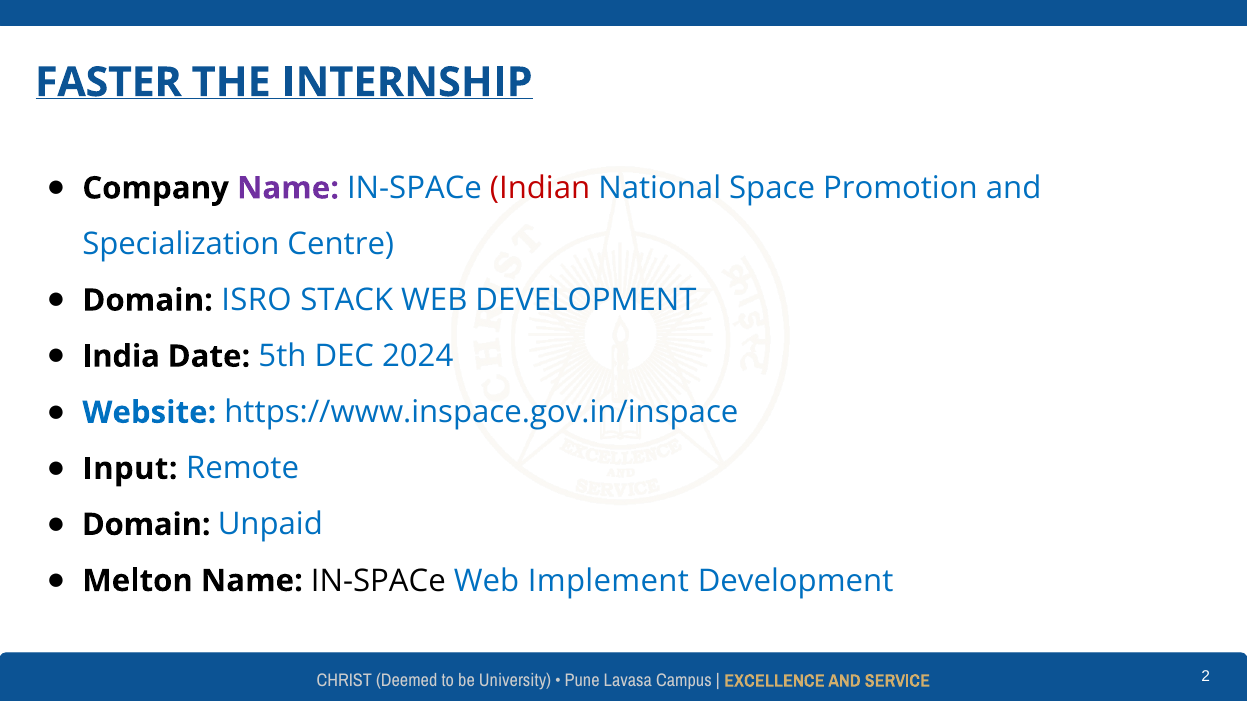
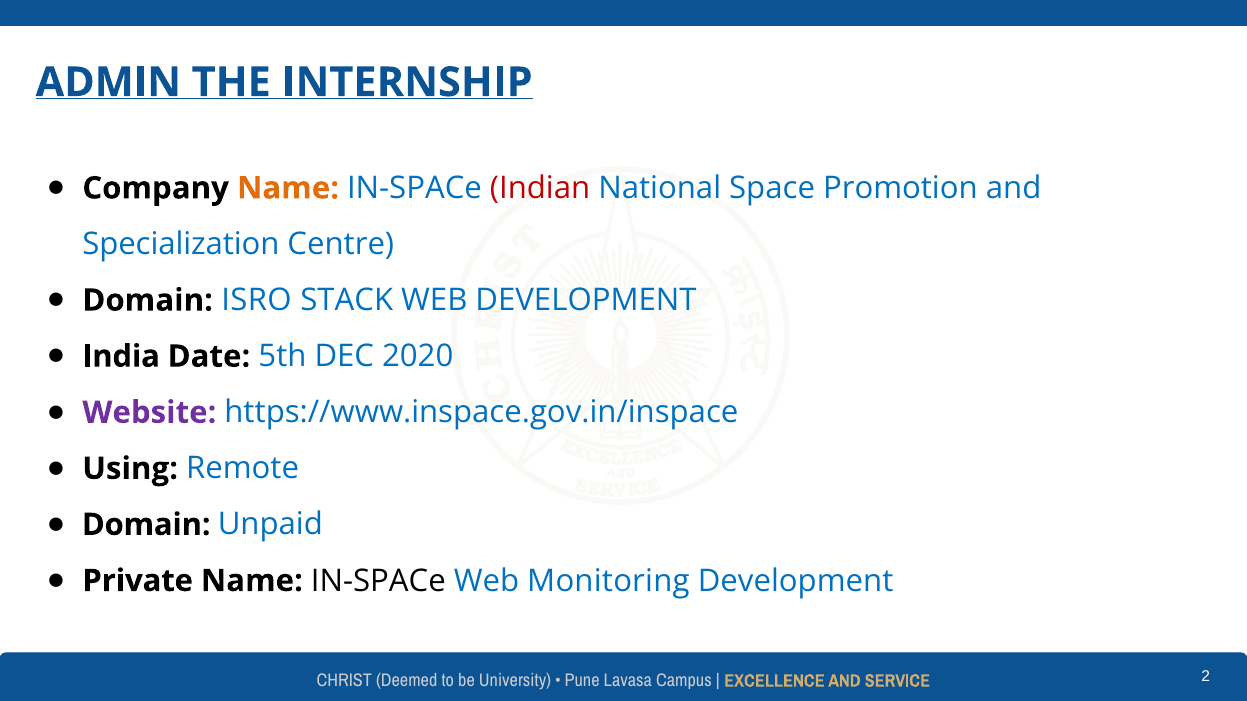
FASTER: FASTER -> ADMIN (108, 82)
Name colour: purple -> orange (288, 188)
2024: 2024 -> 2020 (418, 357)
Website colour: blue -> purple (149, 413)
Input: Input -> Using (130, 469)
Melton: Melton -> Private (138, 581)
Implement: Implement -> Monitoring (608, 581)
